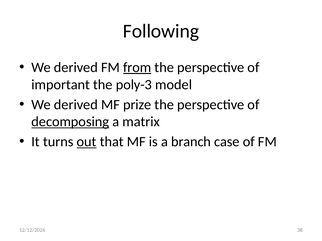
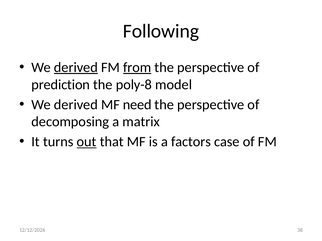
derived underline: none -> present (76, 68)
important: important -> prediction (61, 85)
poly-3: poly-3 -> poly-8 (134, 85)
prize: prize -> need (137, 105)
decomposing underline: present -> none (70, 122)
branch: branch -> factors (191, 142)
